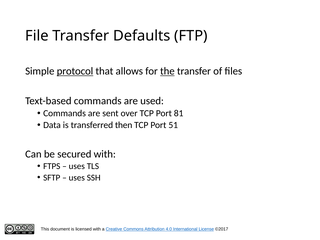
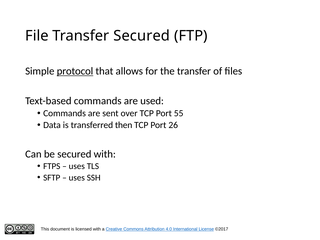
Transfer Defaults: Defaults -> Secured (142, 36)
the underline: present -> none (167, 71)
81: 81 -> 55 (179, 113)
51: 51 -> 26 (173, 125)
